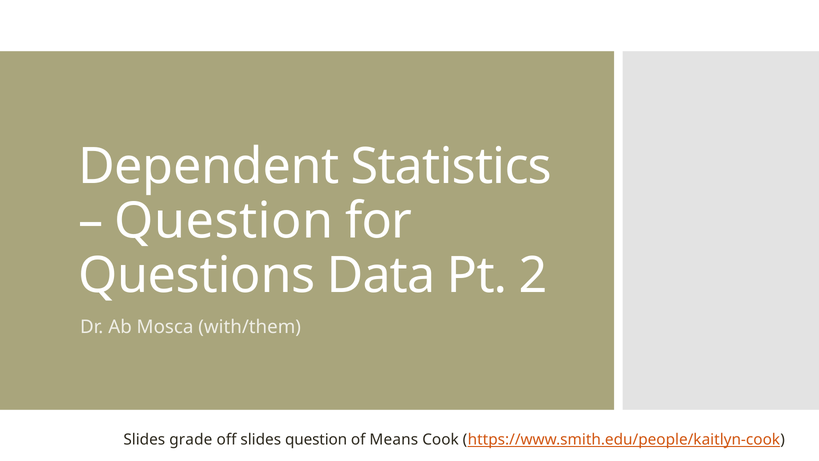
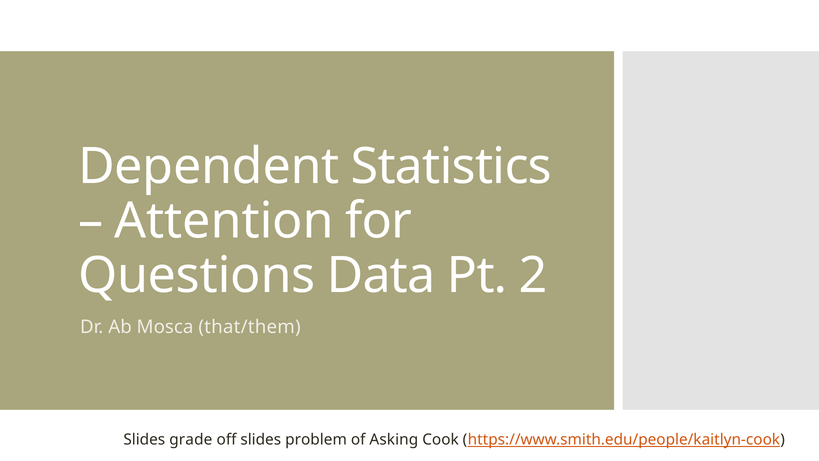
Question: Question -> Attention (224, 221)
with/them: with/them -> that/them (250, 327)
slides question: question -> problem (316, 439)
Means: Means -> Asking (394, 439)
